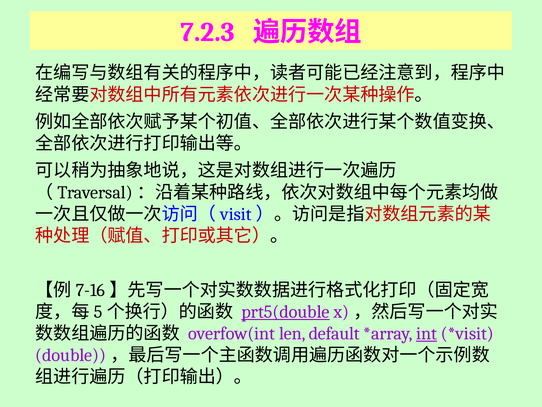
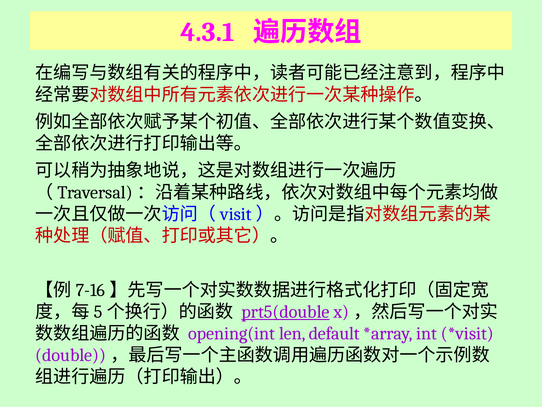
7.2.3: 7.2.3 -> 4.3.1 (208, 32)
overfow(int: overfow(int -> opening(int (232, 333)
int underline: present -> none (426, 333)
